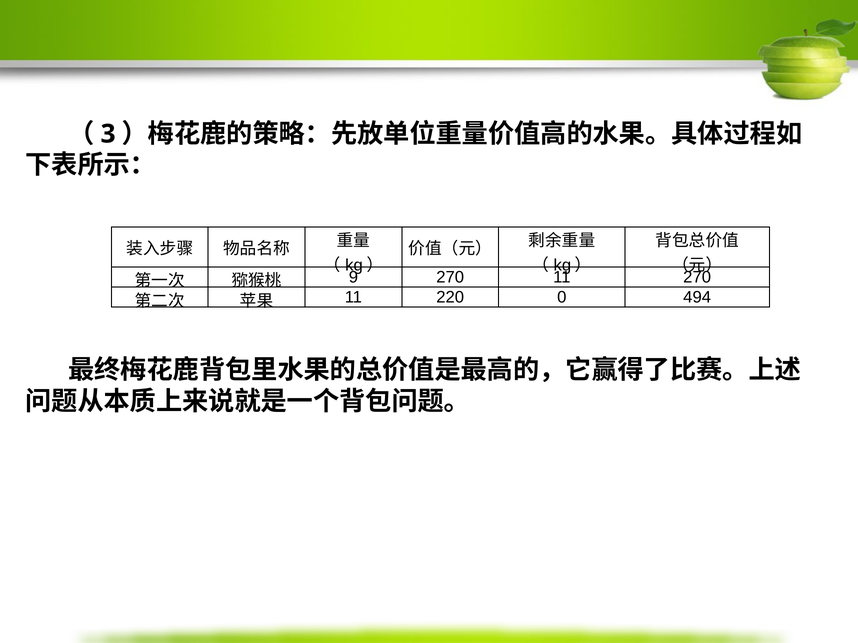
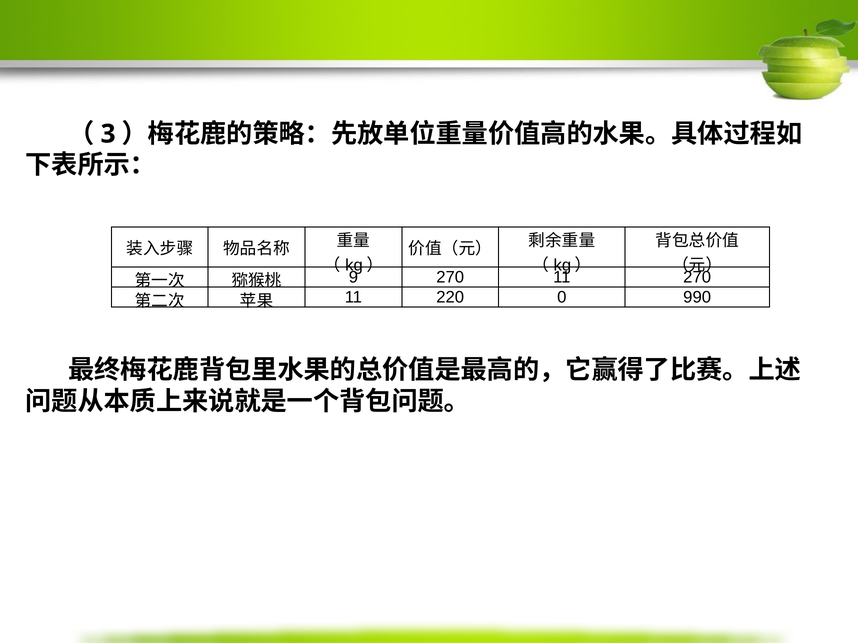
494: 494 -> 990 (697, 298)
